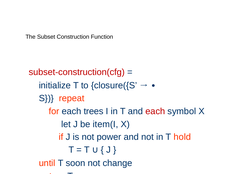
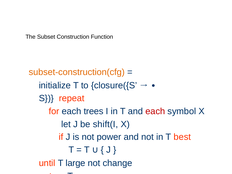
subset-construction(cfg colour: red -> orange (77, 72)
item(I: item(I -> shift(I (105, 124)
hold: hold -> best (182, 137)
soon: soon -> large (75, 163)
